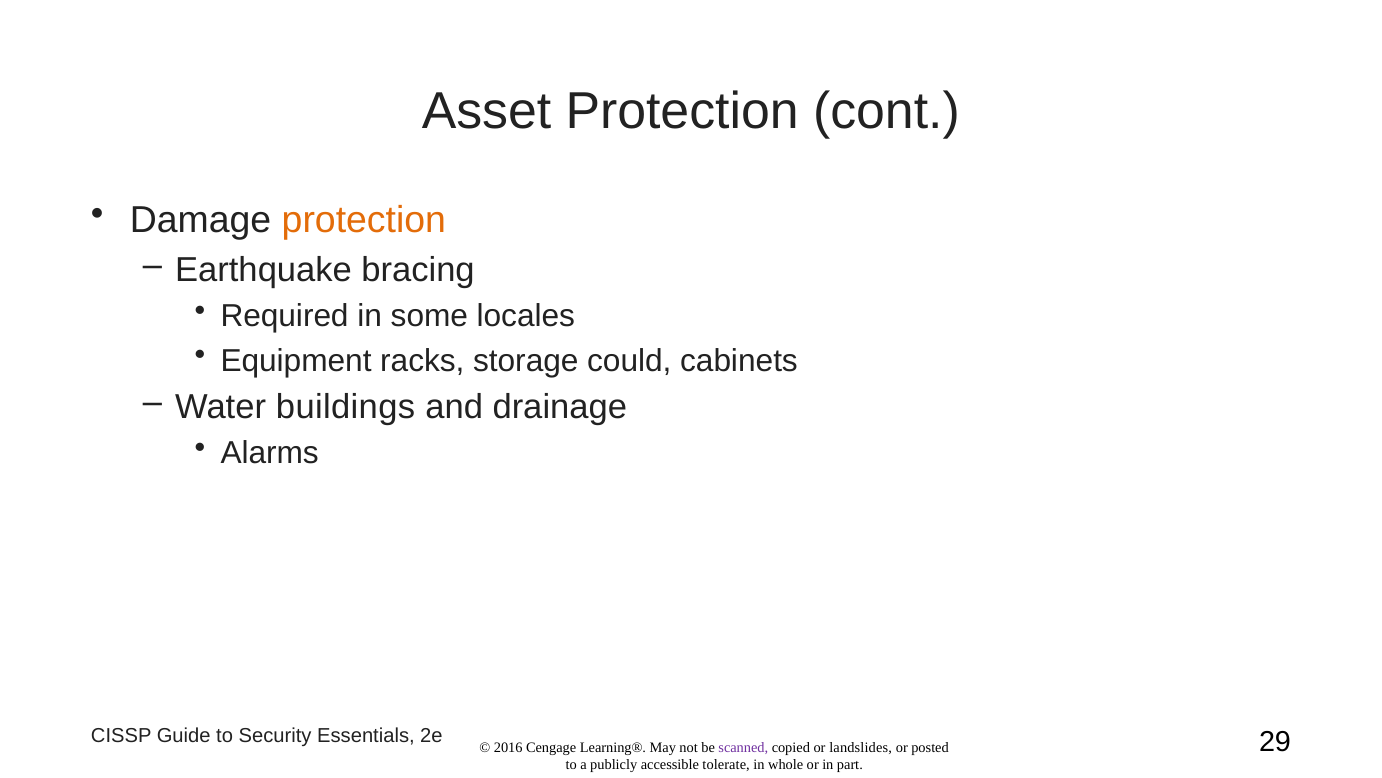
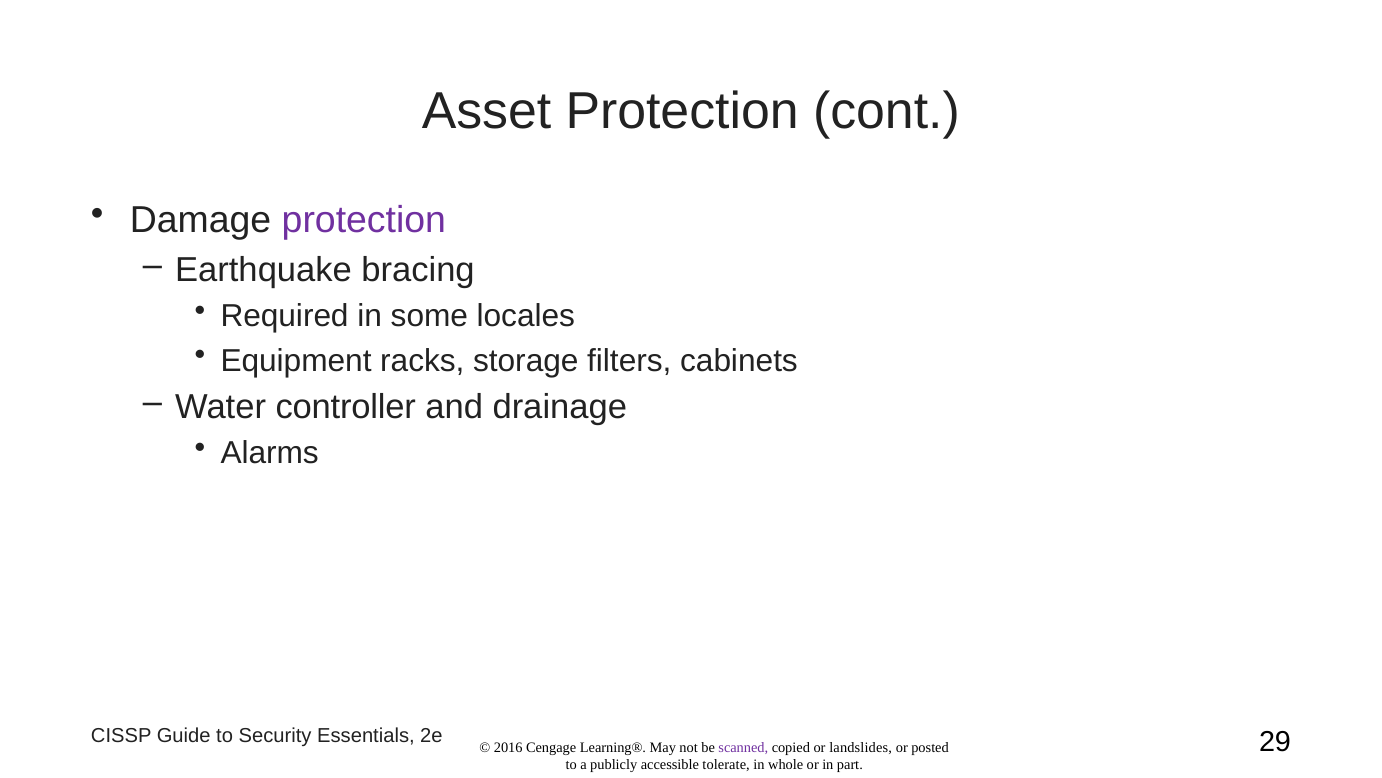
protection colour: orange -> purple (364, 220)
could: could -> filters (629, 360)
buildings: buildings -> controller (346, 407)
